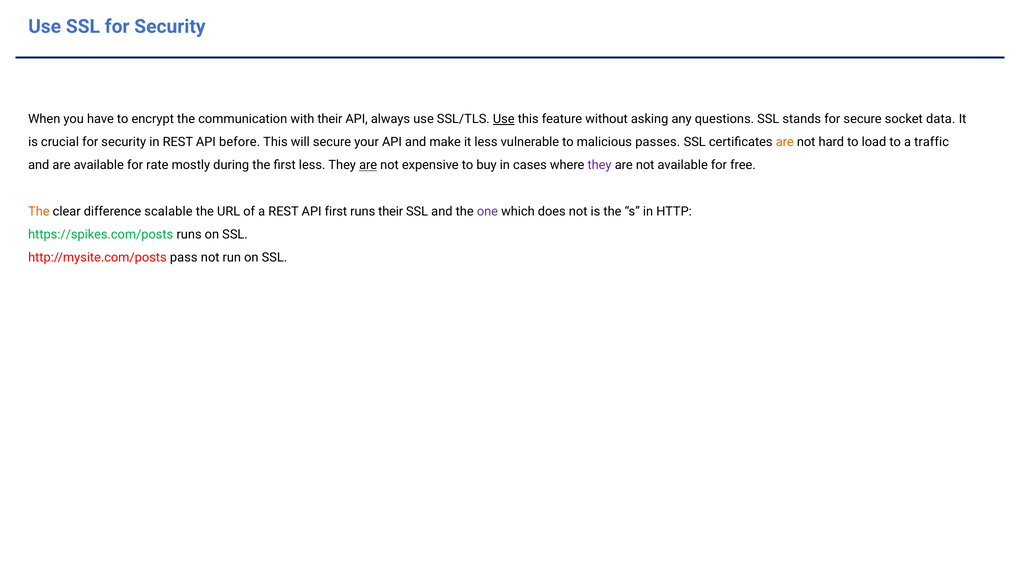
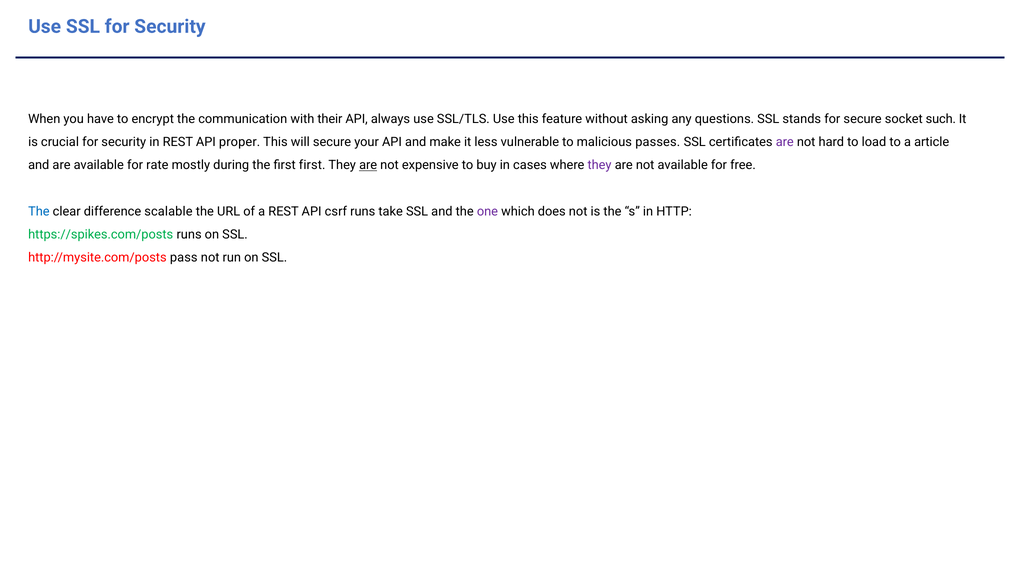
Use underline: present -> none (504, 119)
data: data -> such (941, 119)
before: before -> proper (240, 142)
are colour: orange -> purple (785, 142)
traffic: traffic -> article (932, 142)
first less: less -> first (312, 165)
The colour: orange -> blue (39, 211)
API first: first -> csrf (336, 211)
runs their: their -> take (391, 211)
